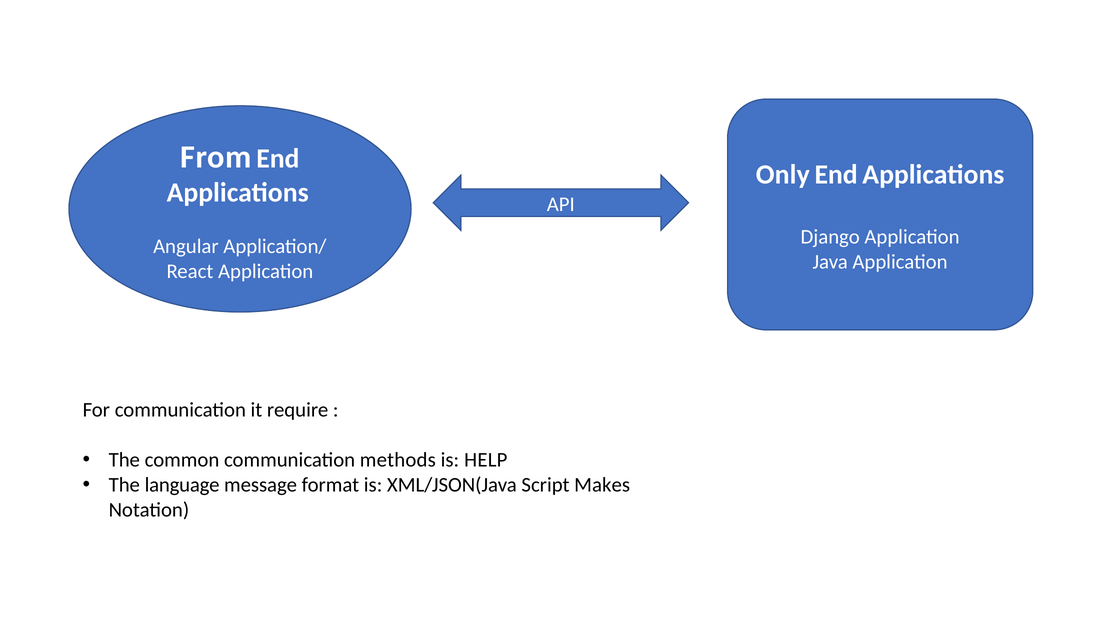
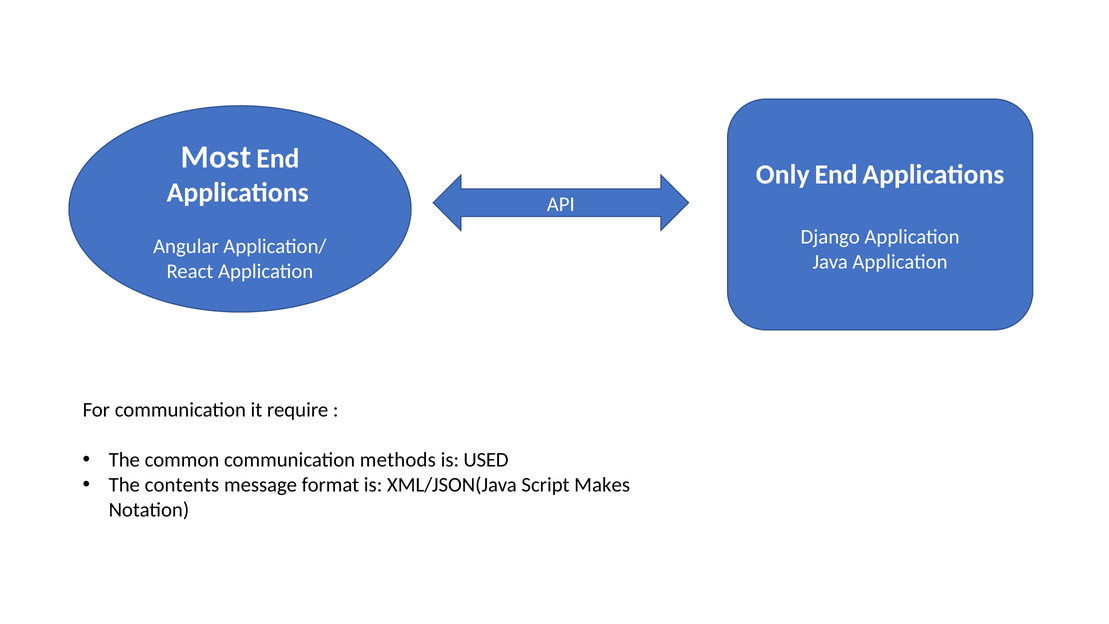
From: From -> Most (216, 157)
HELP: HELP -> USED (486, 460)
language: language -> contents (182, 485)
